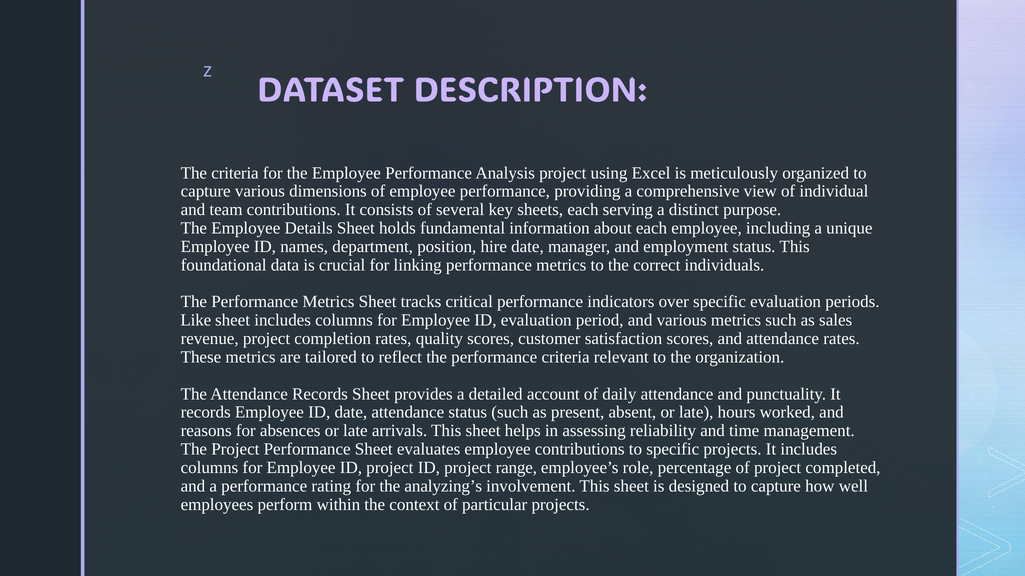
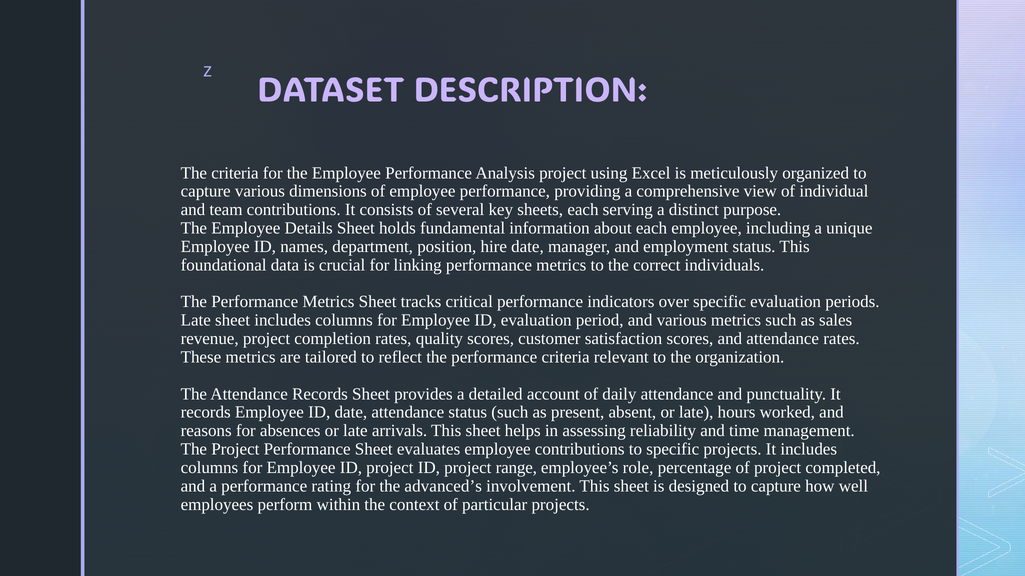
Like: Like -> Late (196, 321)
analyzing’s: analyzing’s -> advanced’s (443, 486)
